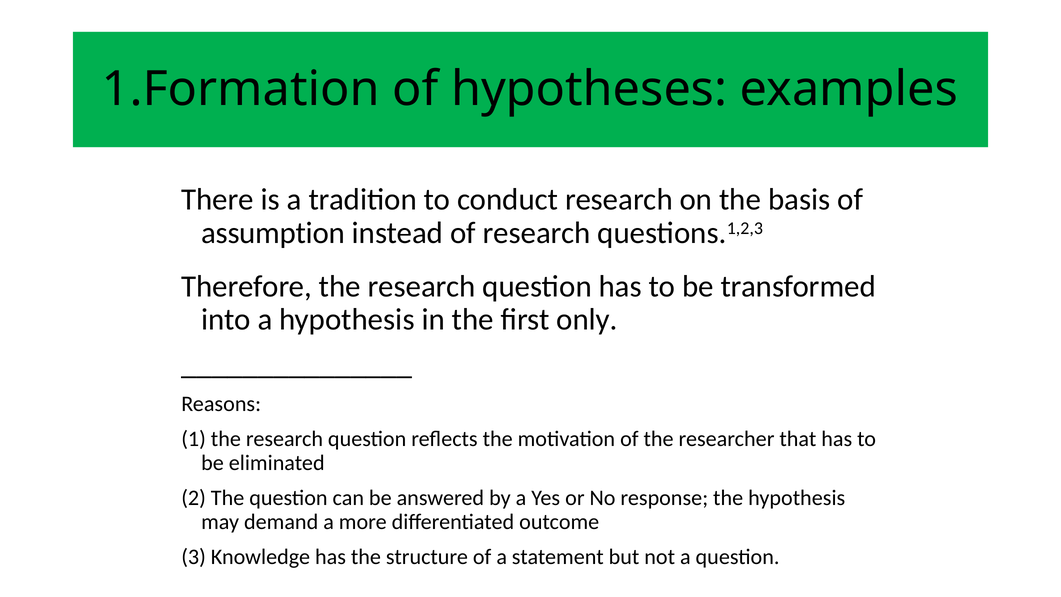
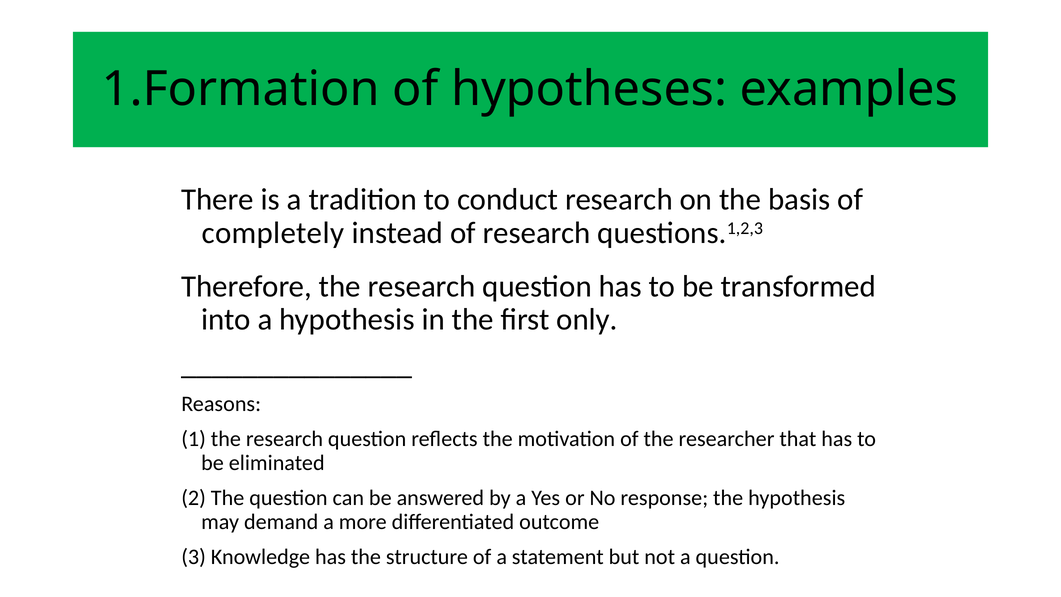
assumption: assumption -> completely (273, 233)
